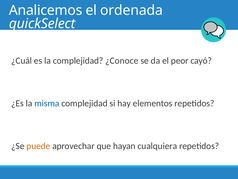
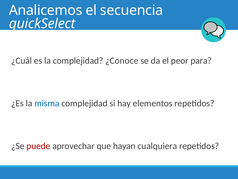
ordenada: ordenada -> secuencia (132, 10)
cayó: cayó -> para (201, 60)
puede colour: orange -> red (38, 146)
